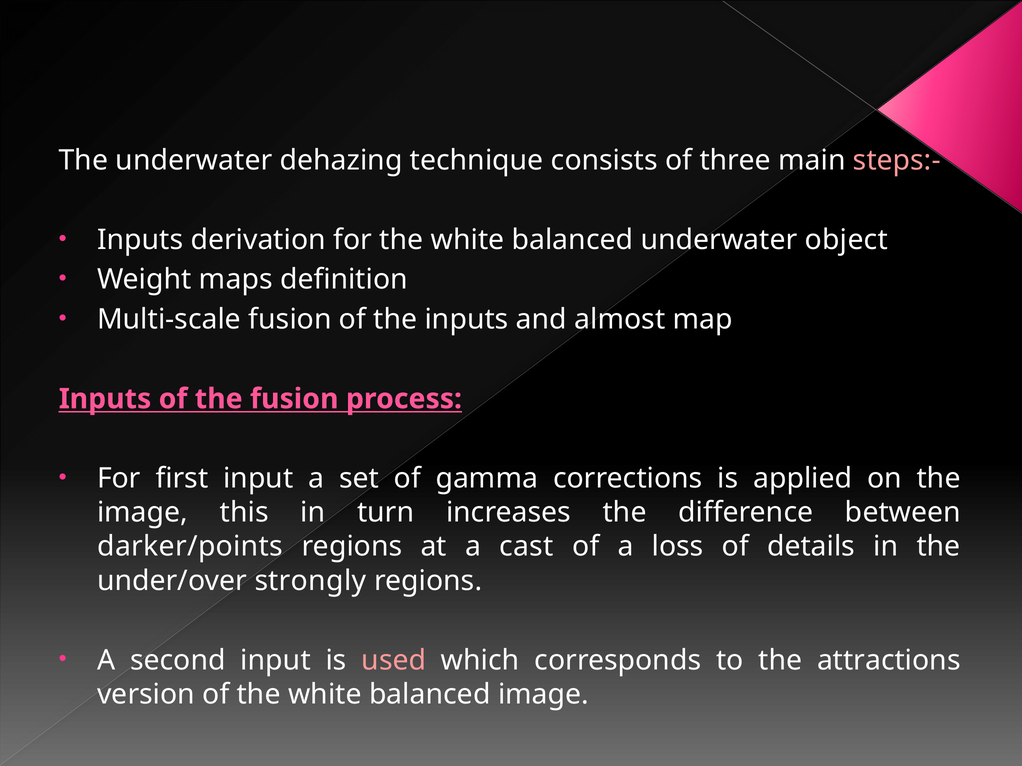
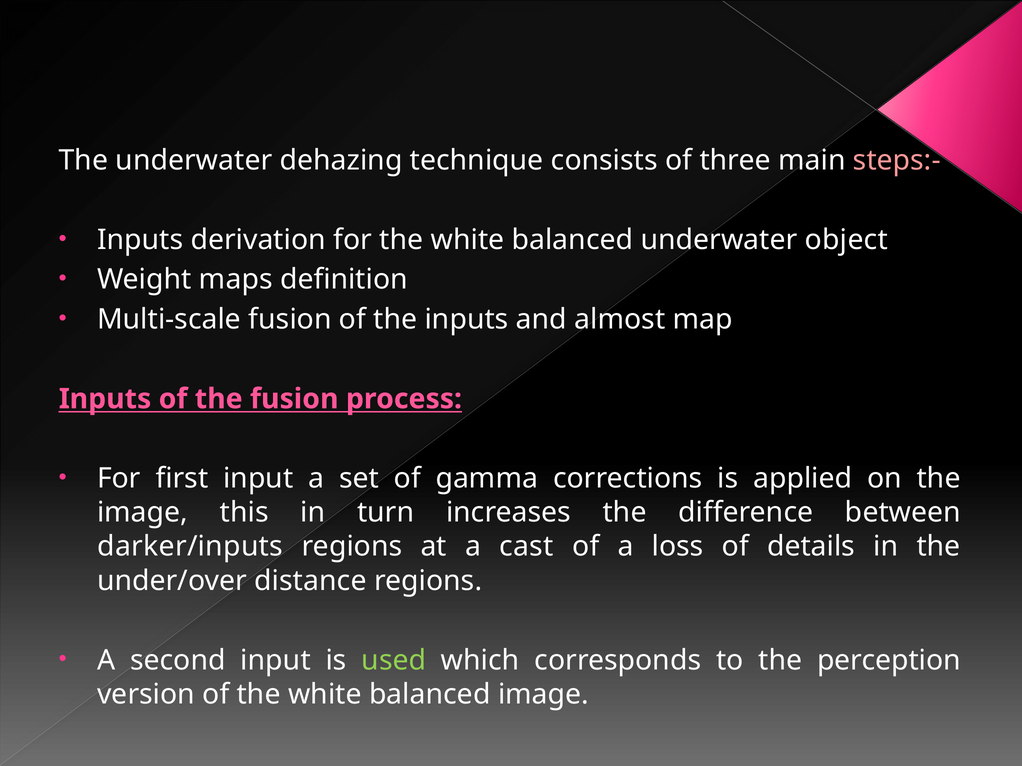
darker/points: darker/points -> darker/inputs (190, 547)
strongly: strongly -> distance (310, 581)
used colour: pink -> light green (394, 661)
attractions: attractions -> perception (889, 661)
